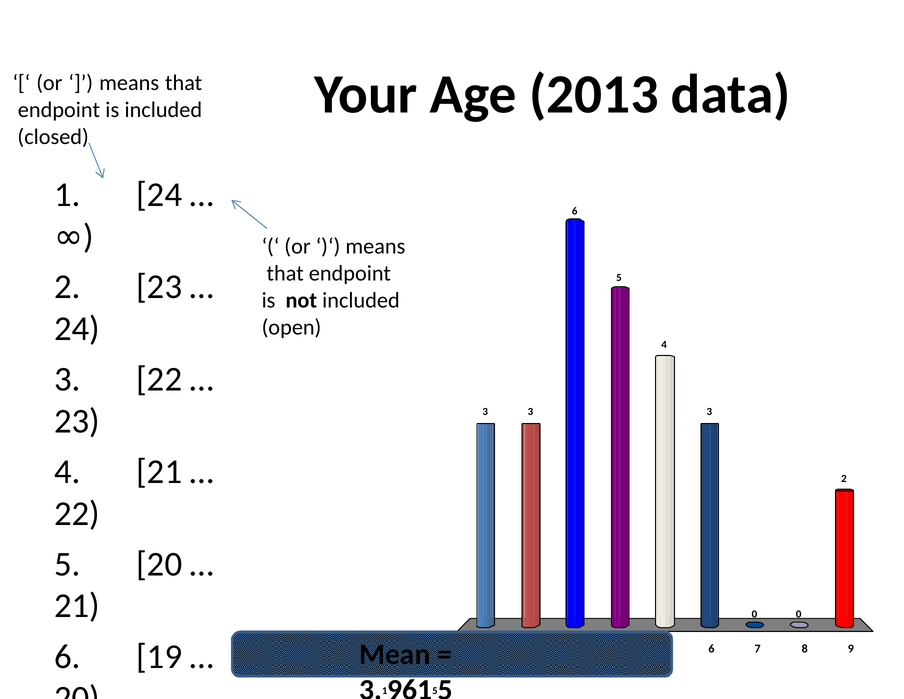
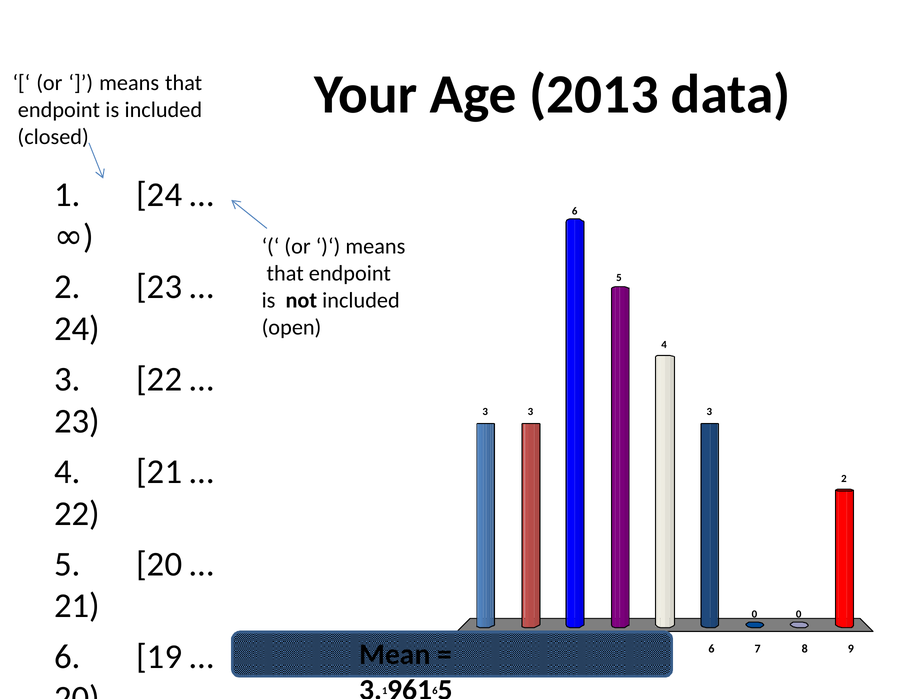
5: 5 -> 6 (435, 691)
